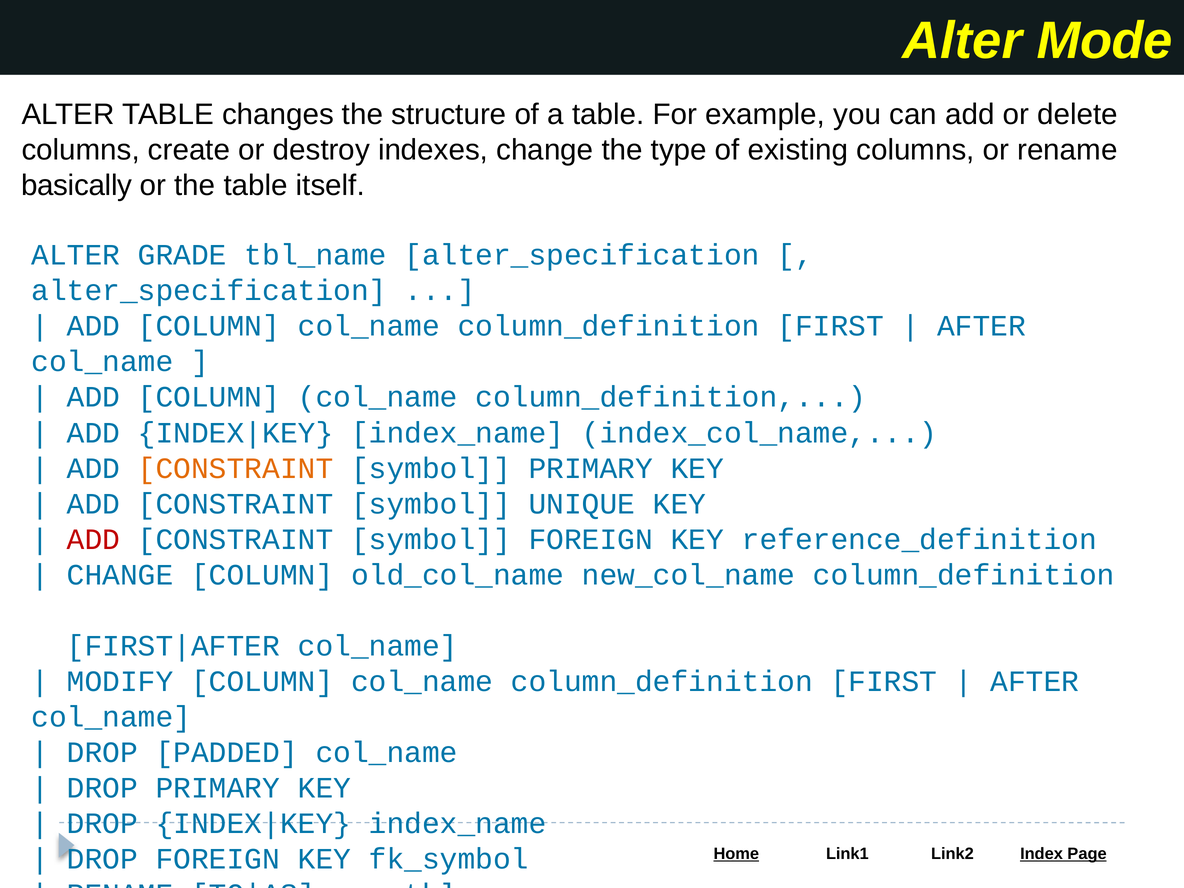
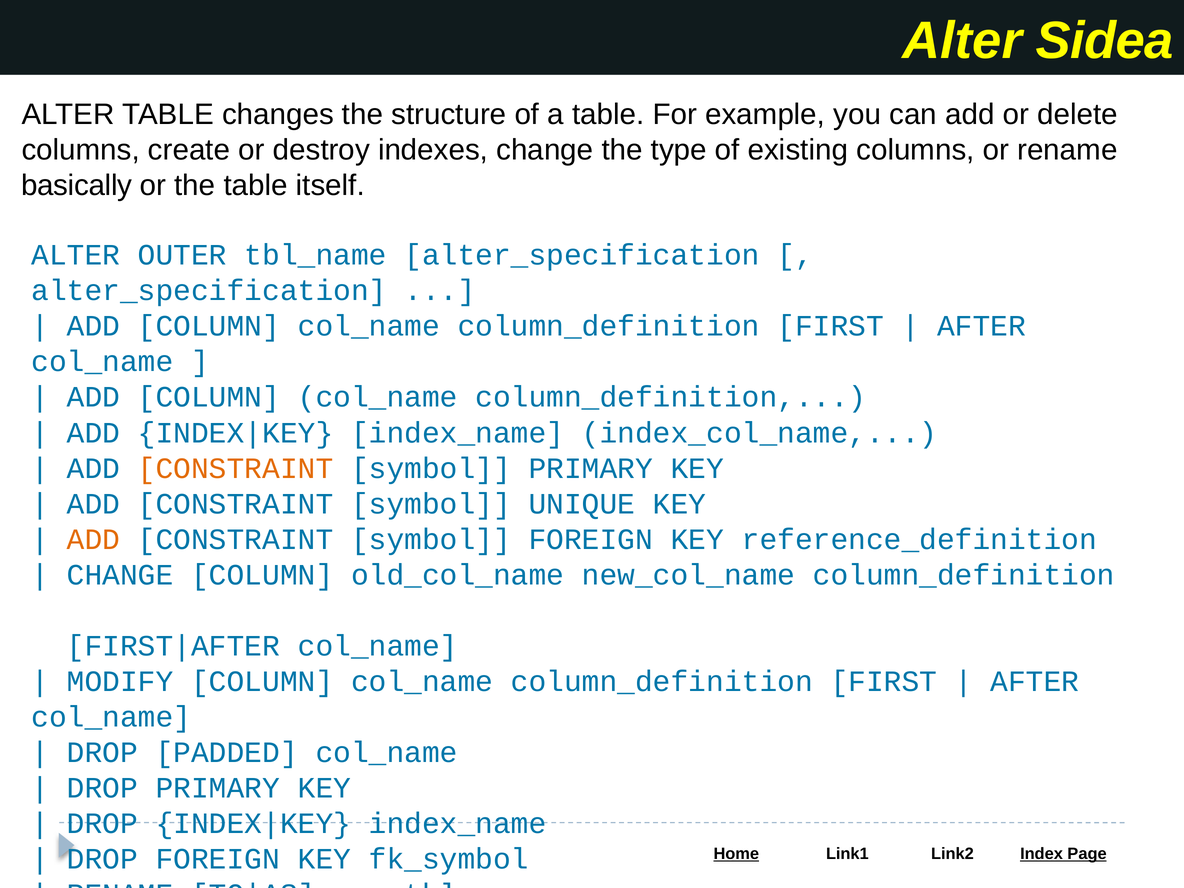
Mode: Mode -> Sidea (1105, 41)
GRADE: GRADE -> OUTER (182, 255)
ADD colour: red -> orange (94, 539)
